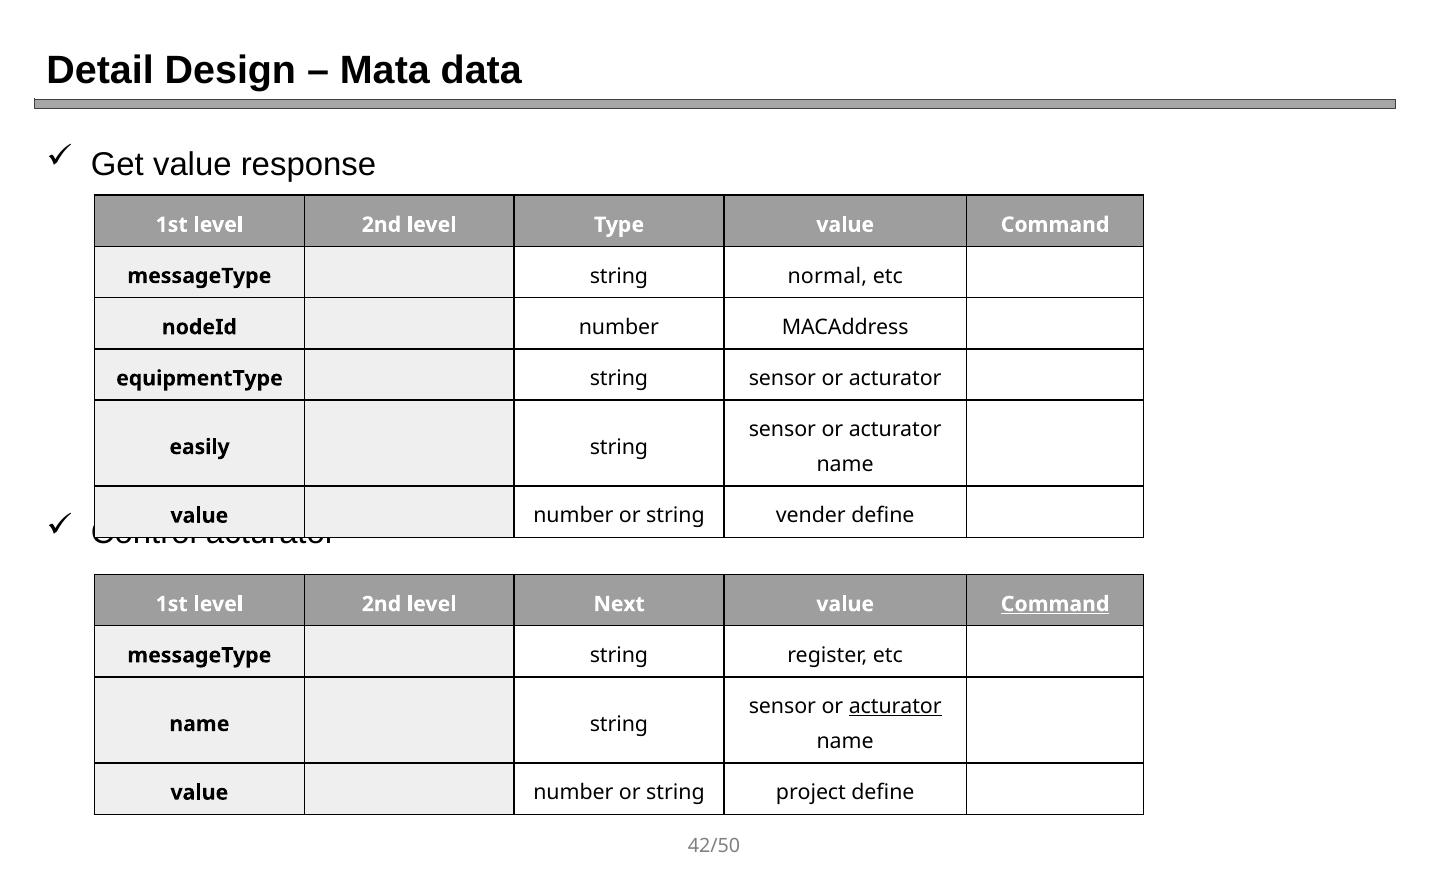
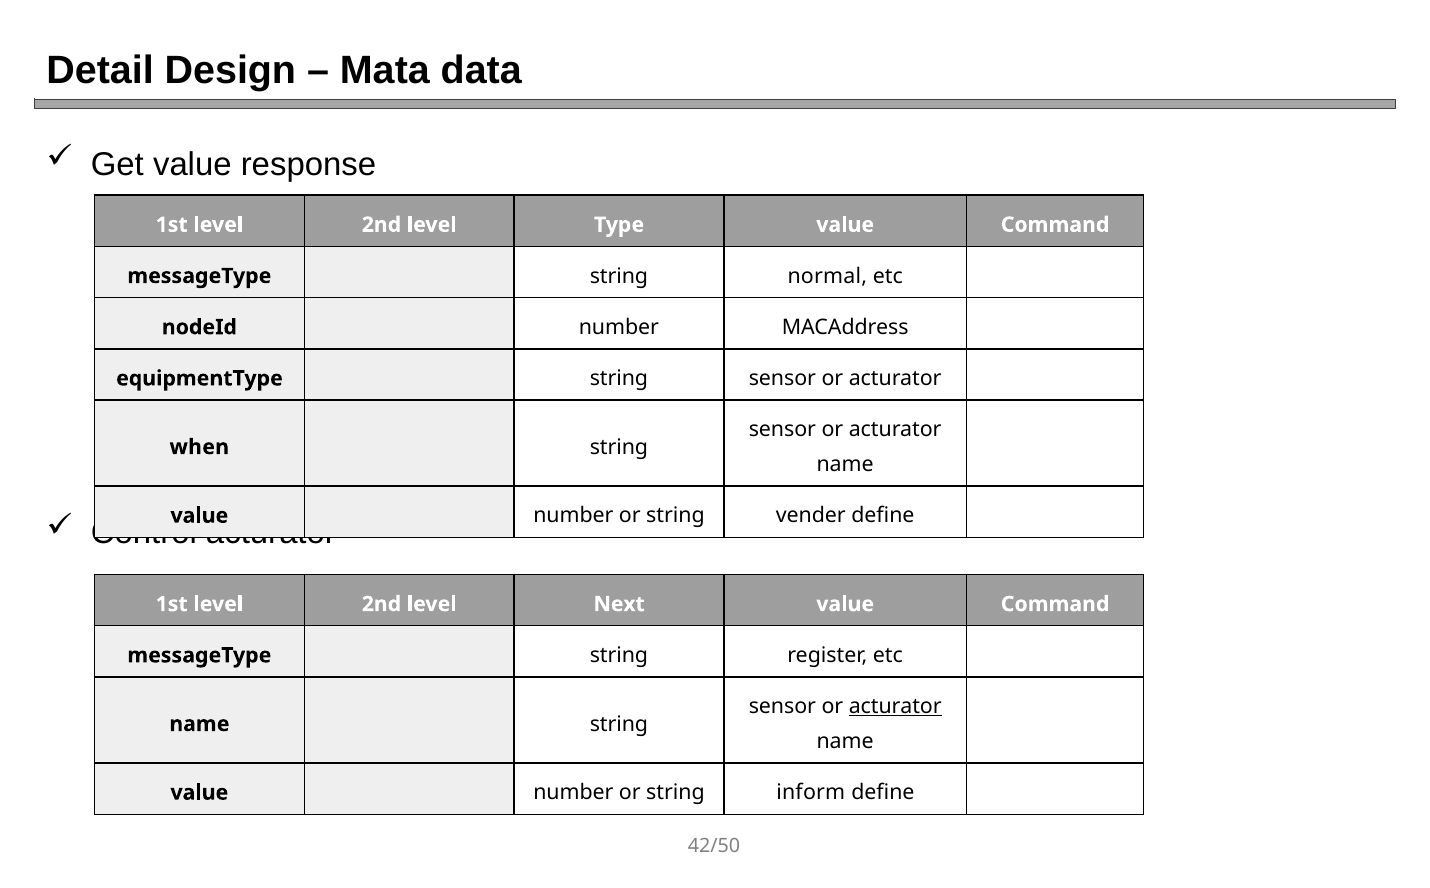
easily: easily -> when (199, 447)
Command underline: present -> none (1055, 604)
project: project -> inform (811, 792)
